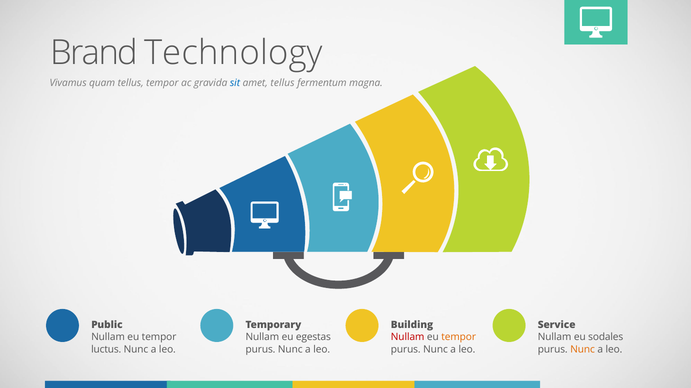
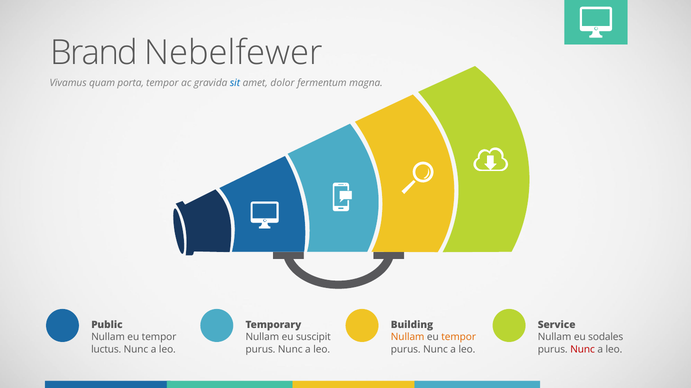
Technology: Technology -> Nebelfewer (234, 53)
quam tellus: tellus -> porta (131, 83)
amet tellus: tellus -> dolor (282, 83)
egestas: egestas -> suscipit (313, 338)
Nullam colour: red -> orange (408, 338)
Nunc colour: orange -> red (583, 350)
